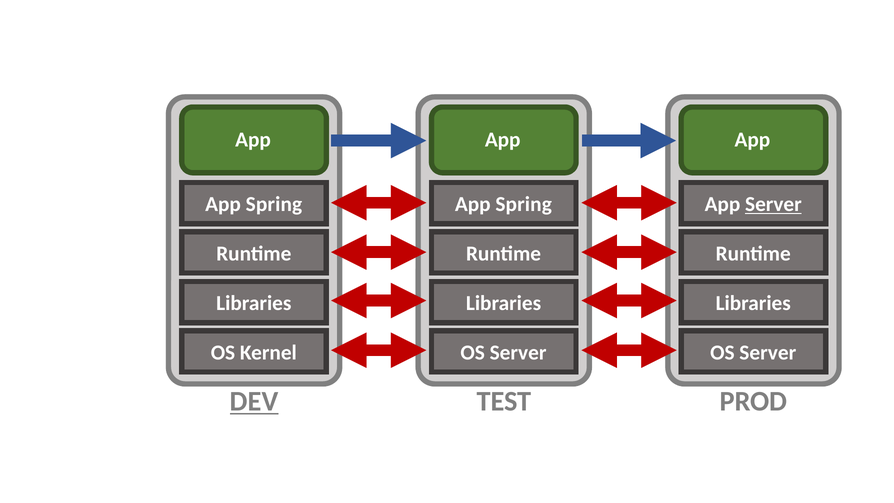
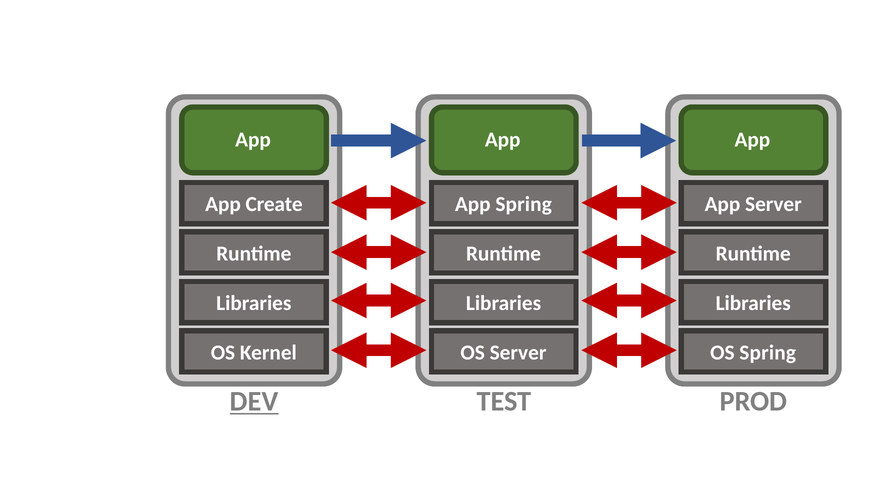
Spring: Spring -> Create (274, 204)
Server underline: present -> none (773, 204)
Server: Server -> Spring (768, 352)
